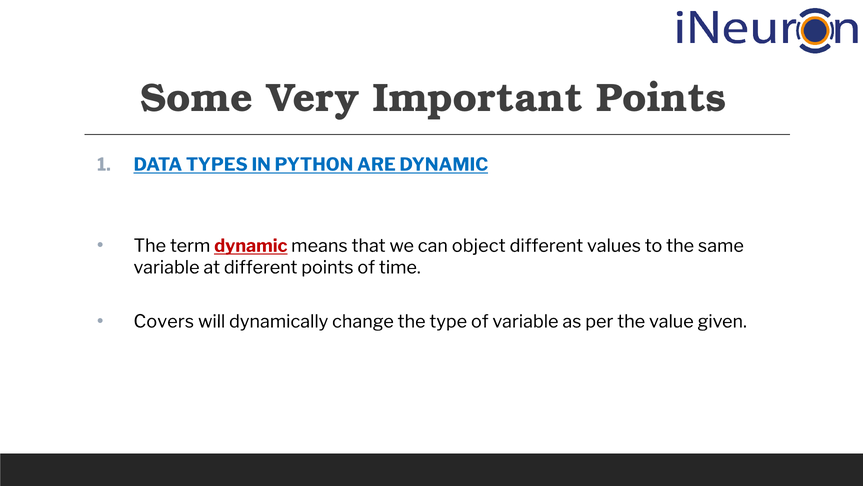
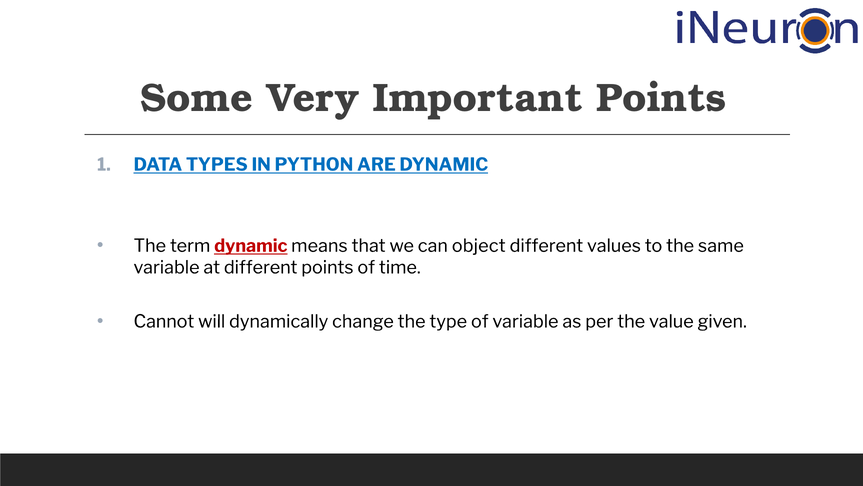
Covers: Covers -> Cannot (164, 321)
